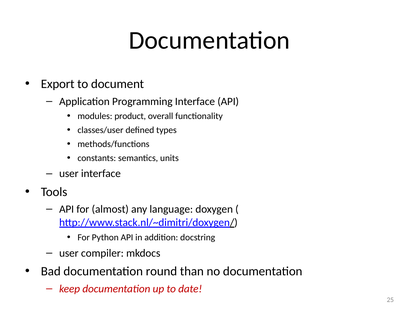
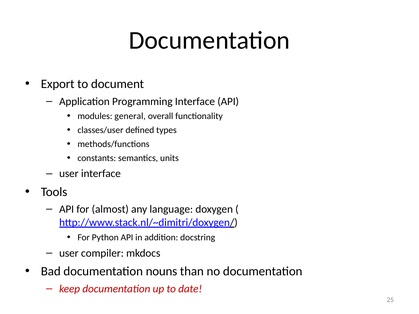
product: product -> general (130, 116)
round: round -> nouns (161, 271)
